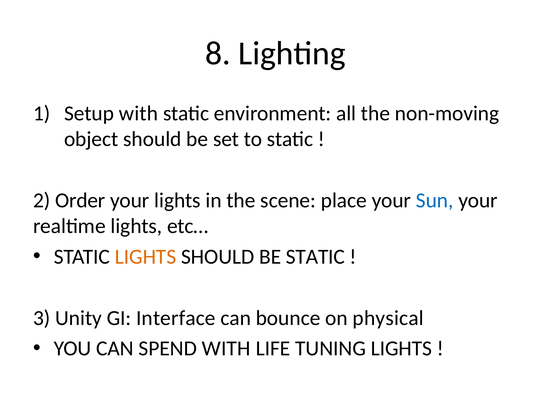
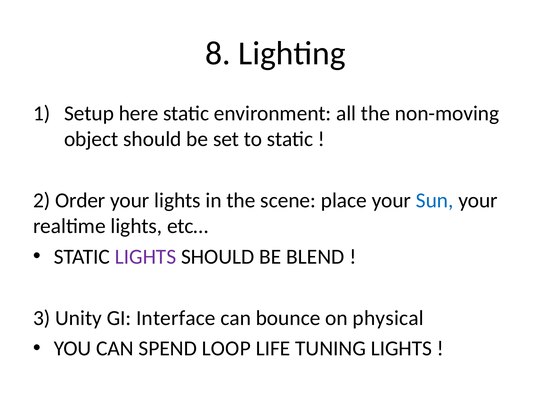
Setup with: with -> here (139, 114)
LIGHTS colour: orange -> purple (146, 257)
BE STATIC: STATIC -> BLEND (315, 257)
SPEND WITH: WITH -> LOOP (226, 349)
